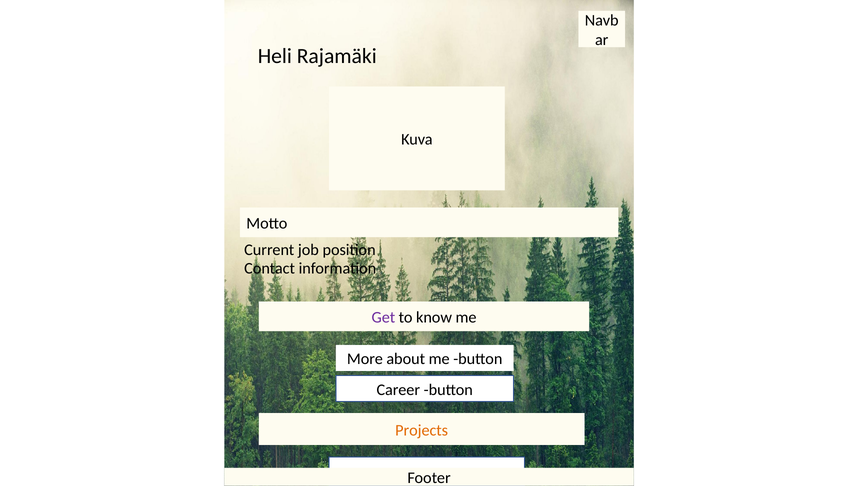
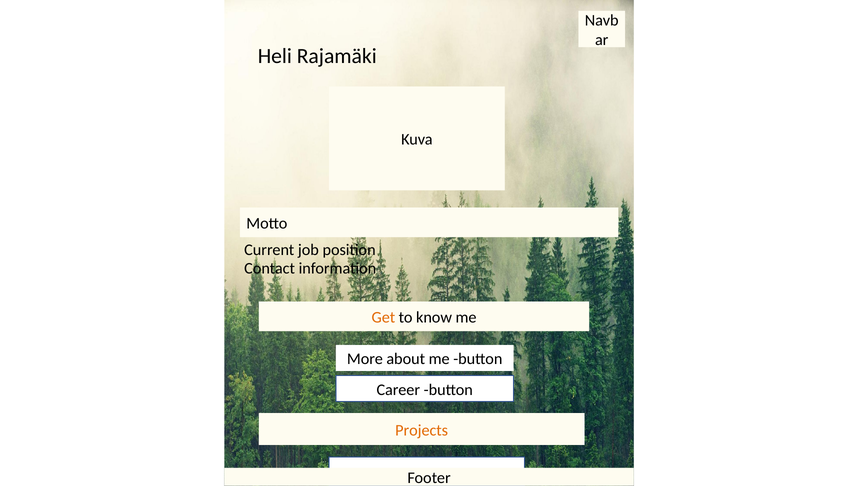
Get colour: purple -> orange (383, 318)
